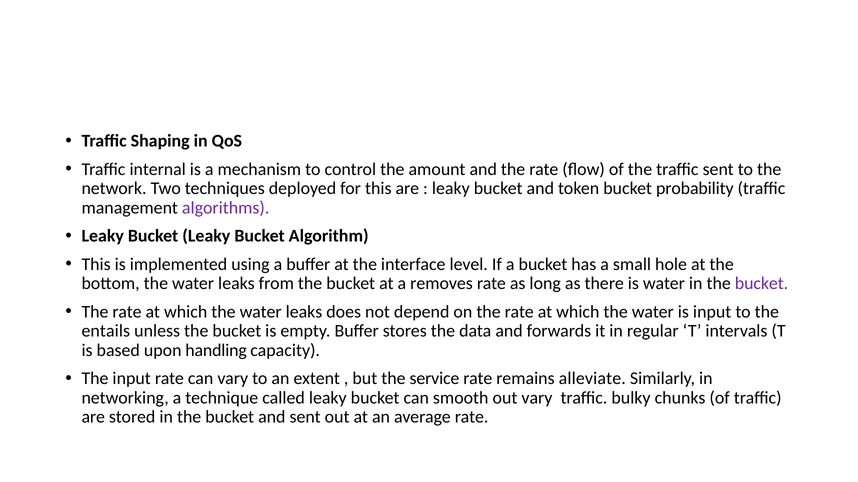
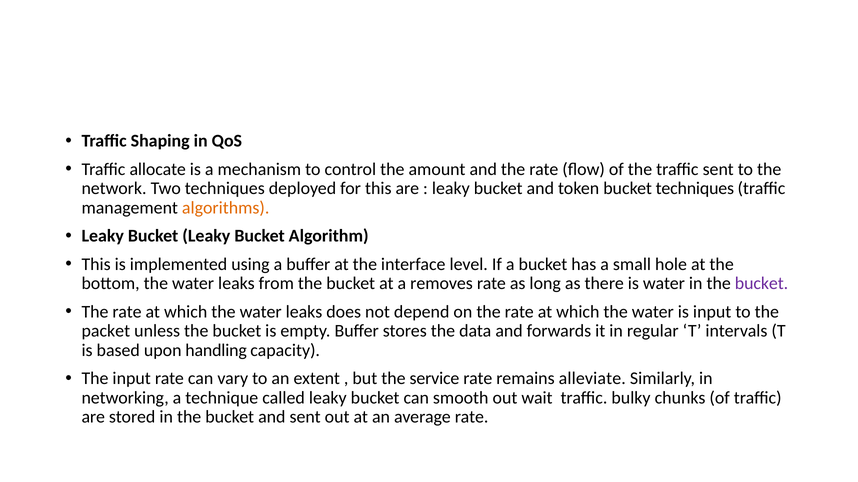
internal: internal -> allocate (158, 169)
bucket probability: probability -> techniques (695, 189)
algorithms colour: purple -> orange (226, 208)
entails: entails -> packet (106, 331)
out vary: vary -> wait (537, 398)
